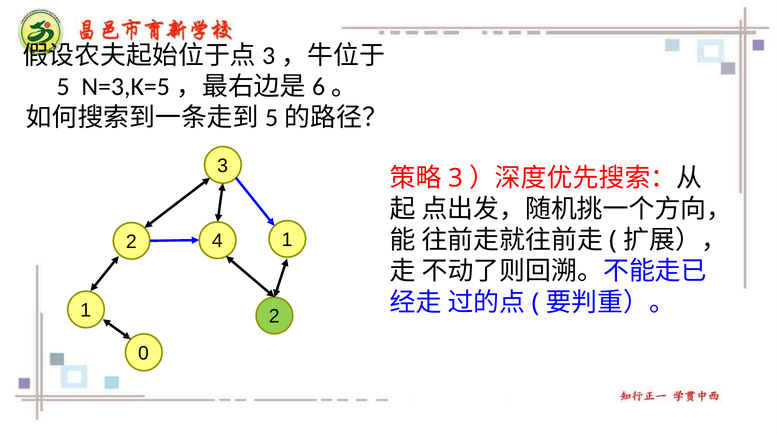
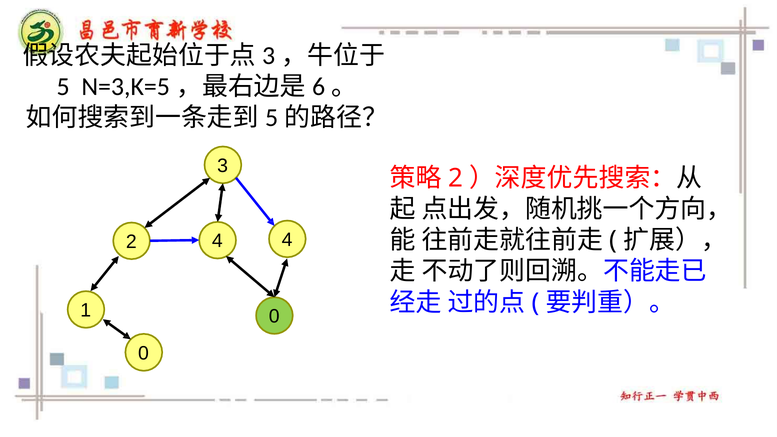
3: 3 -> 2 (455, 178)
4 1: 1 -> 4 (287, 240)
1 2: 2 -> 0 (274, 316)
